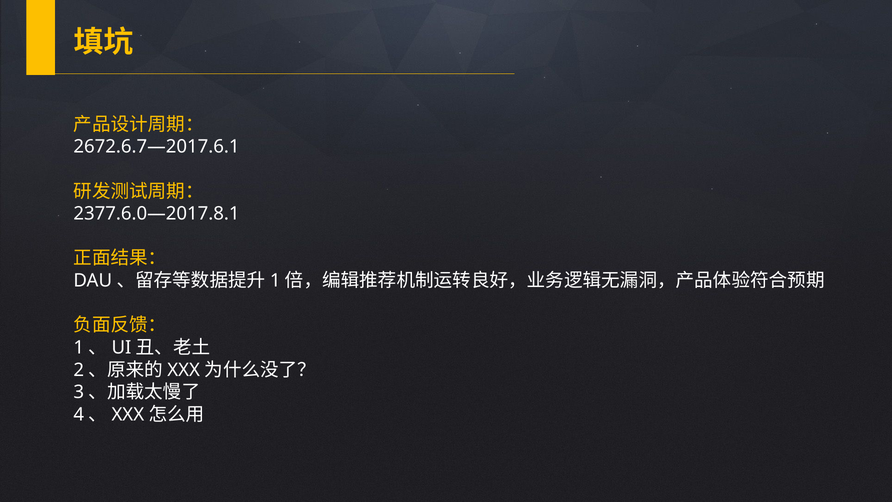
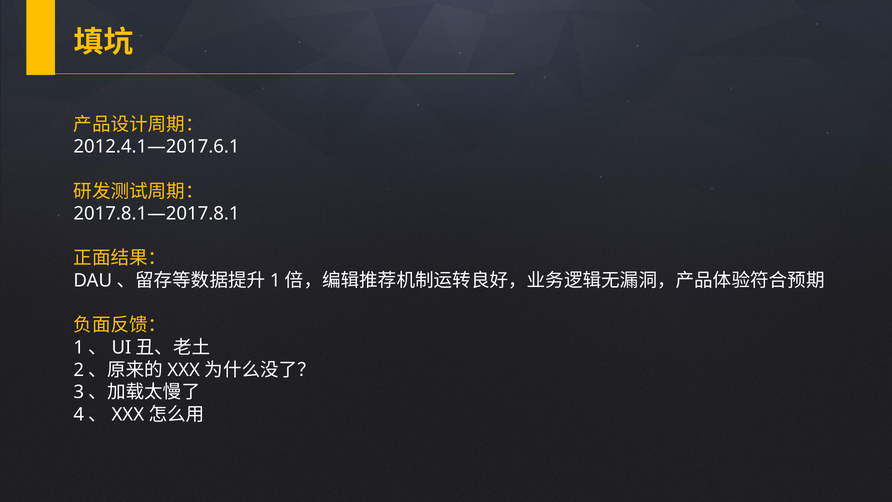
2672.6.7—2017.6.1: 2672.6.7—2017.6.1 -> 2012.4.1—2017.6.1 (156, 147)
2377.6.0—2017.8.1: 2377.6.0—2017.8.1 -> 2017.8.1—2017.8.1 (156, 213)
